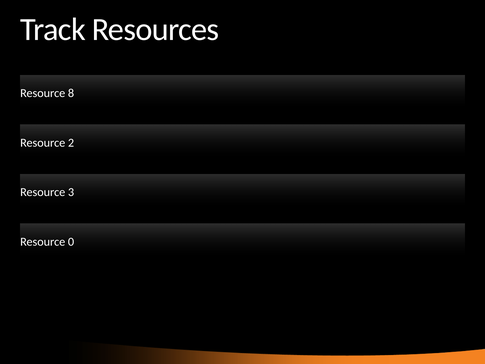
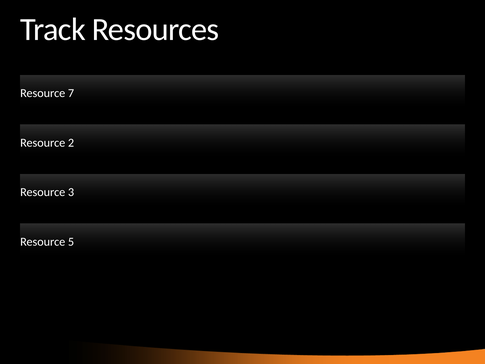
8: 8 -> 7 (71, 93)
0: 0 -> 5 (71, 242)
